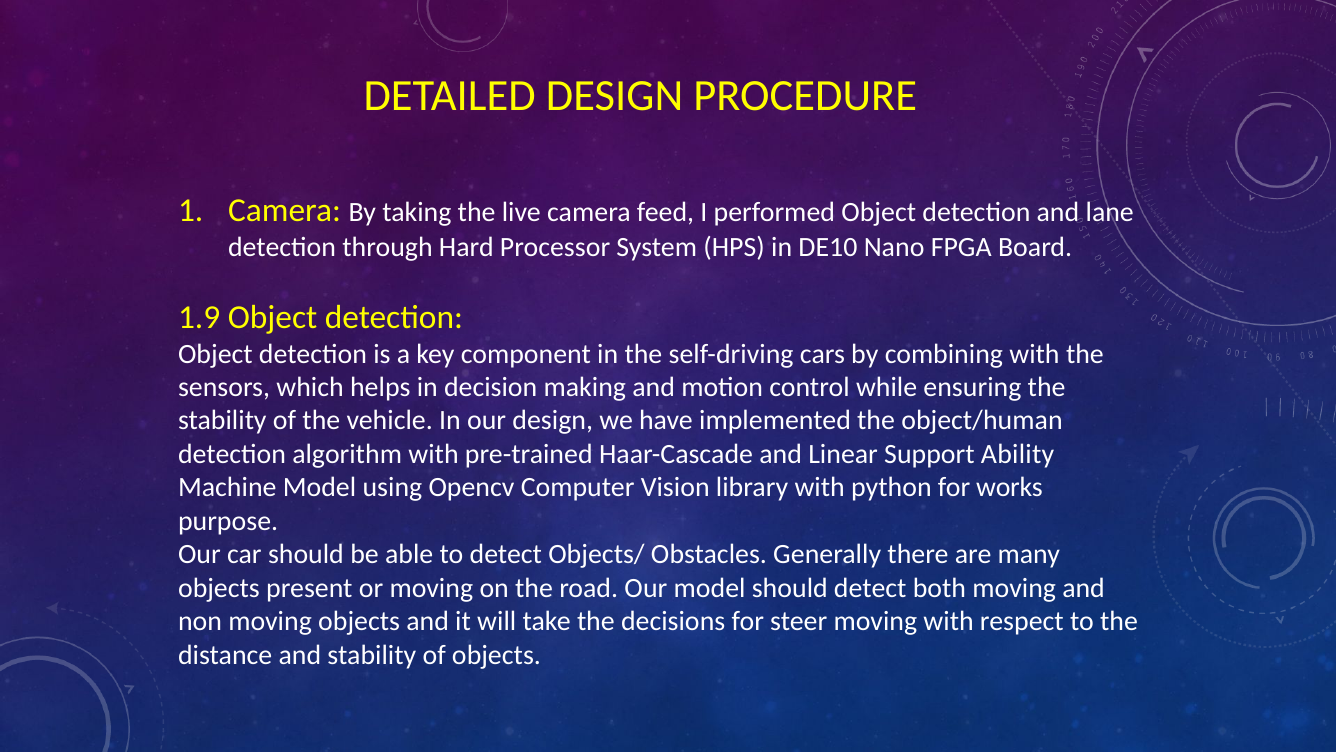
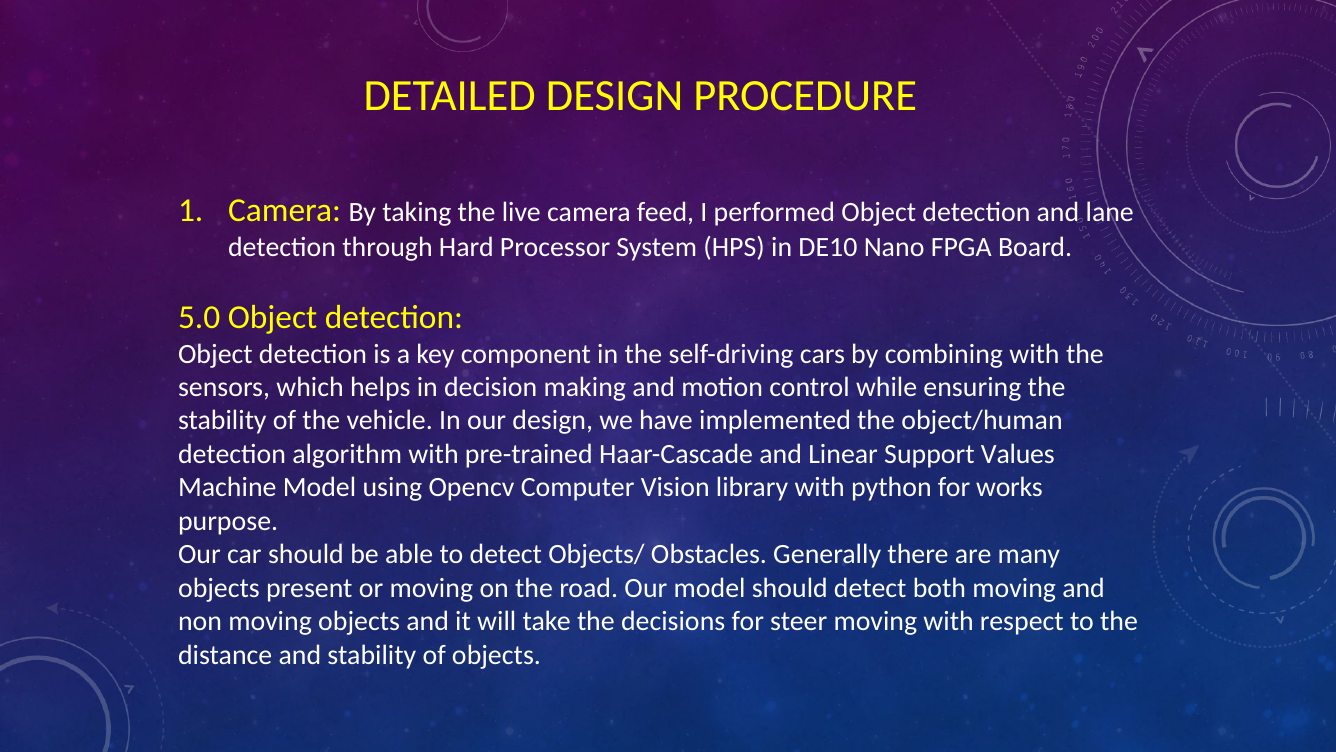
1.9: 1.9 -> 5.0 (199, 317)
Ability: Ability -> Values (1018, 454)
